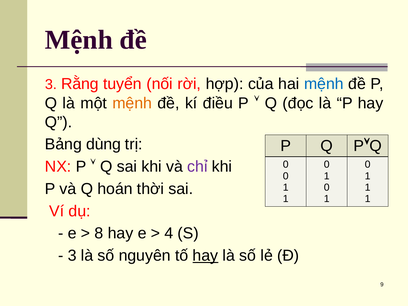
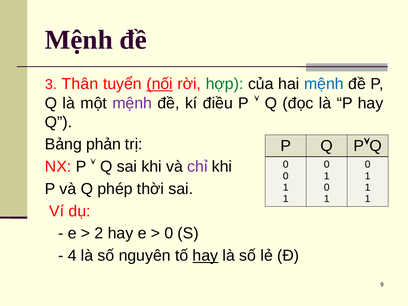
Rằng: Rằng -> Thân (80, 84)
nối underline: none -> present (160, 84)
hợp colour: black -> green (225, 84)
mệnh colour: orange -> purple (132, 103)
dùng: dùng -> phản (104, 144)
hoán: hoán -> phép (115, 189)
8: 8 -> 2 (99, 233)
4: 4 -> 0 (169, 233)
3: 3 -> 4 (72, 256)
